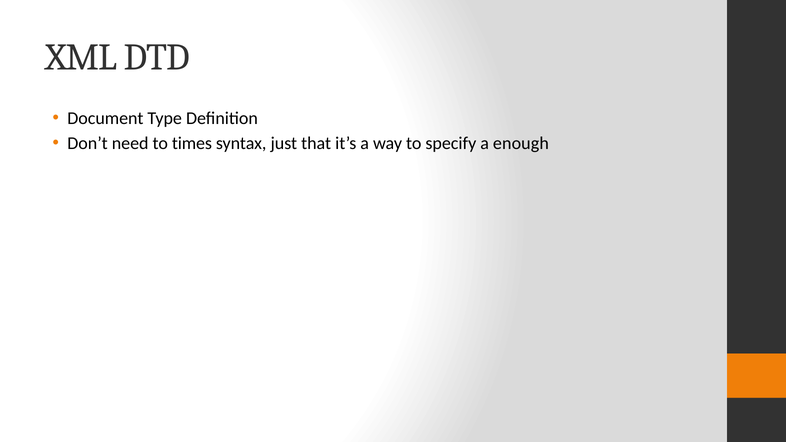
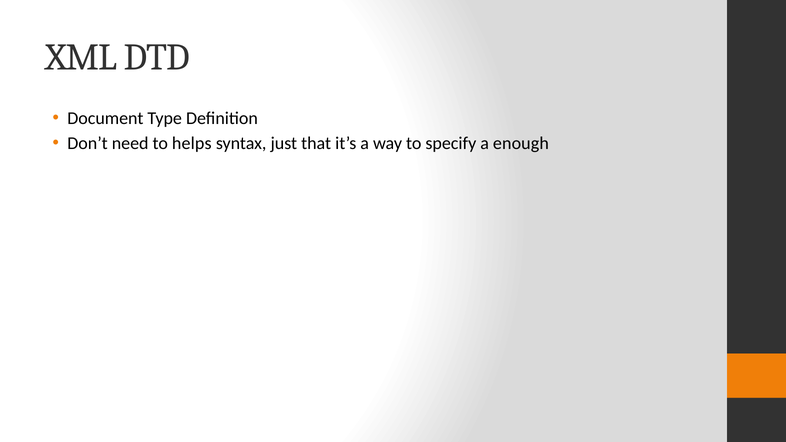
times: times -> helps (192, 143)
